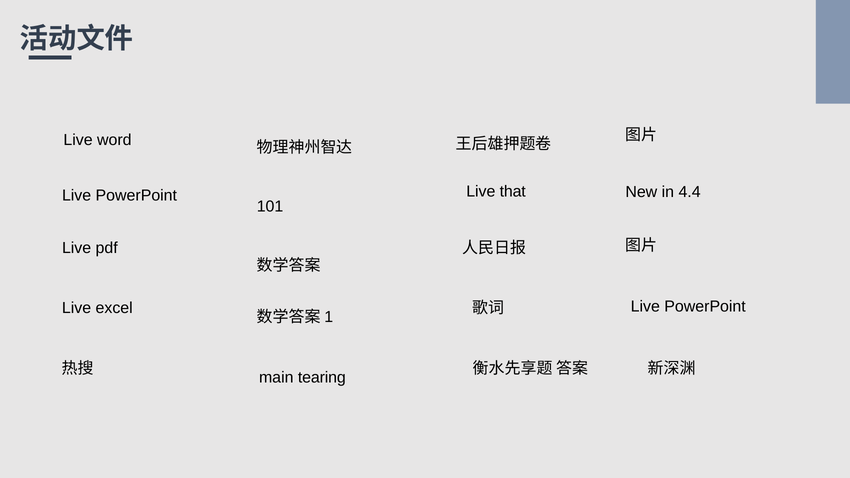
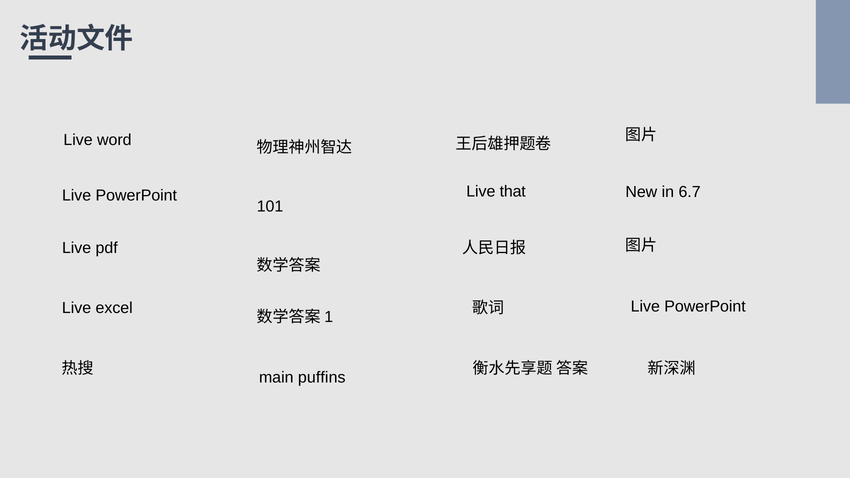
4.4: 4.4 -> 6.7 (690, 192)
tearing: tearing -> puffins (322, 378)
